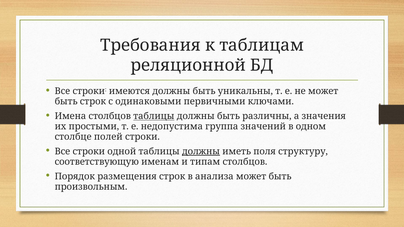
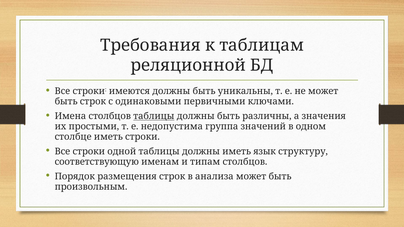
столбце полей: полей -> иметь (108, 137)
должны underline: present -> none (201, 152)
поля: поля -> язык (265, 152)
